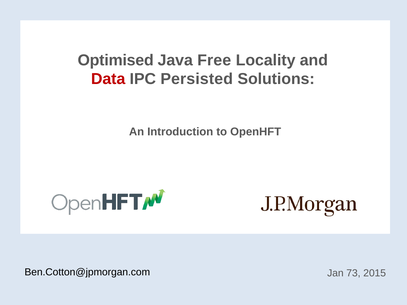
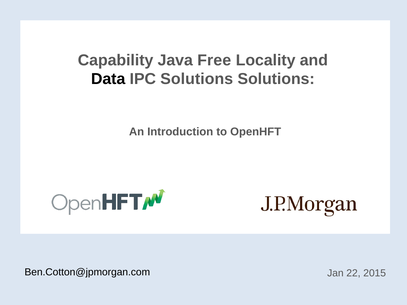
Optimised: Optimised -> Capability (116, 60)
Data colour: red -> black (108, 79)
IPC Persisted: Persisted -> Solutions (197, 79)
73: 73 -> 22 (353, 273)
